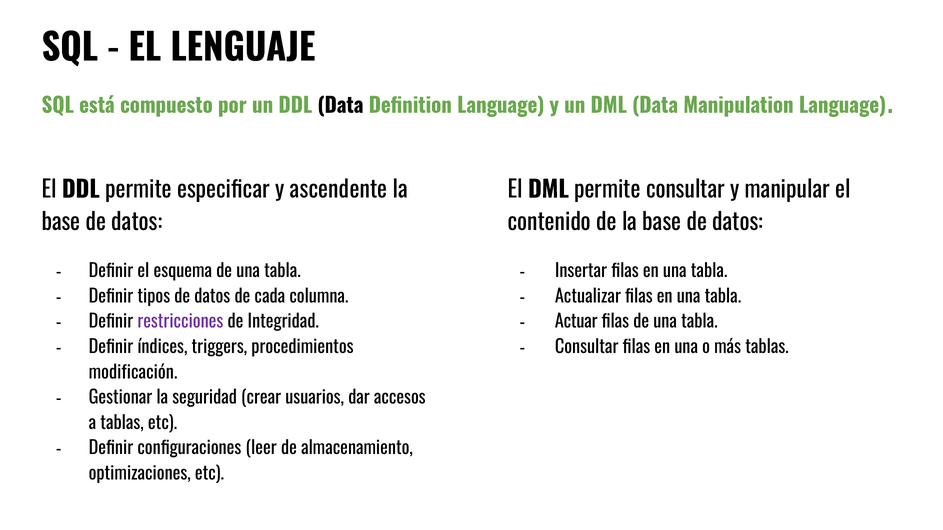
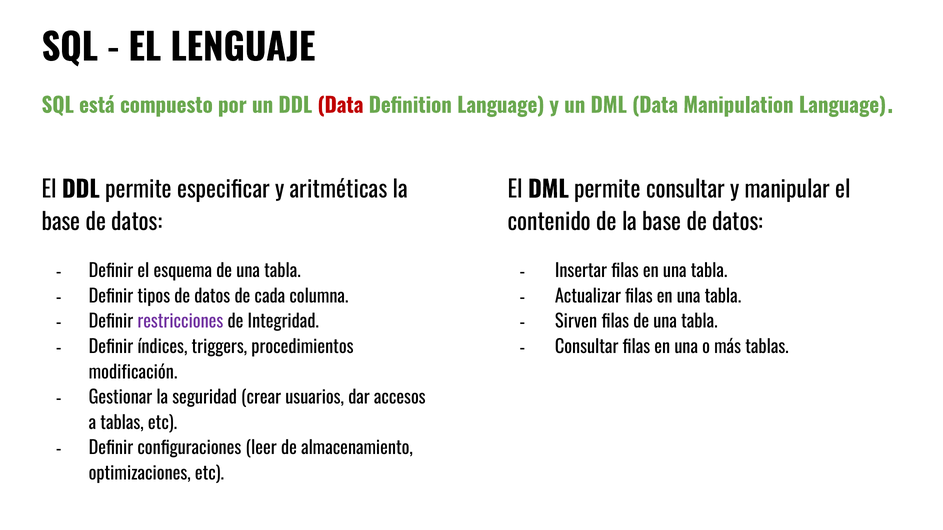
Data colour: black -> red (340, 106)
ascendente: ascendente -> aritméticas (339, 190)
Actuar: Actuar -> Sirven (576, 322)
